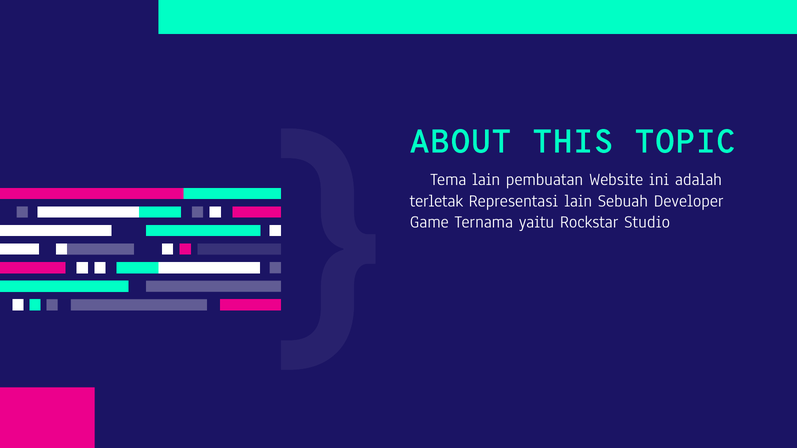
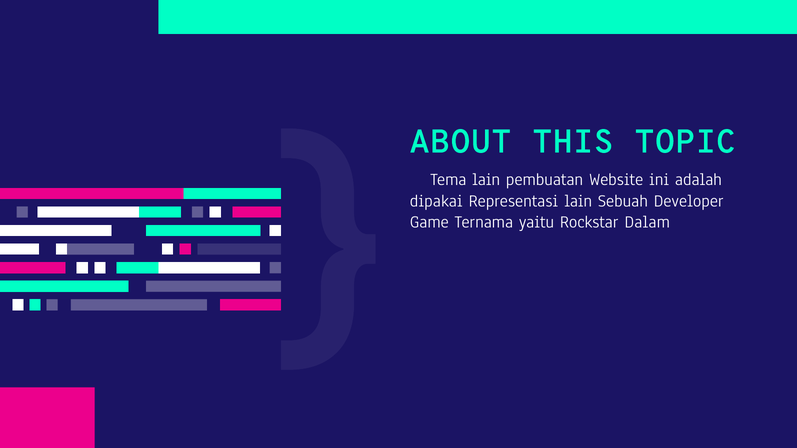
terletak: terletak -> dipakai (436, 201)
Studio: Studio -> Dalam (647, 222)
